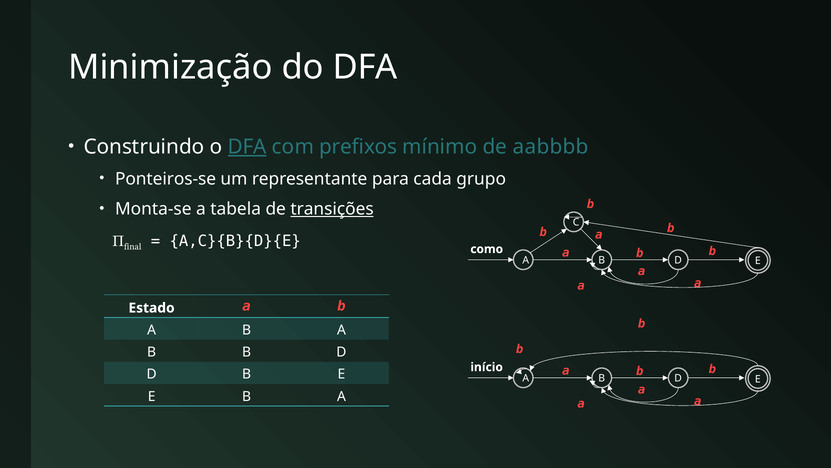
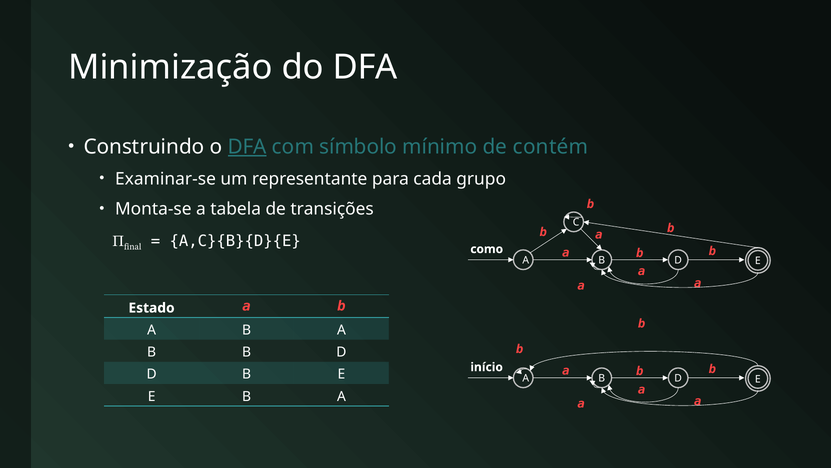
prefixos: prefixos -> símbolo (358, 147)
aabbbb: aabbbb -> contém (551, 147)
Ponteiros-se: Ponteiros-se -> Examinar-se (165, 179)
transições underline: present -> none (332, 209)
